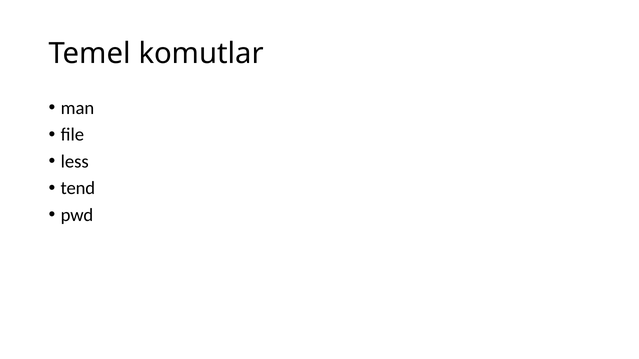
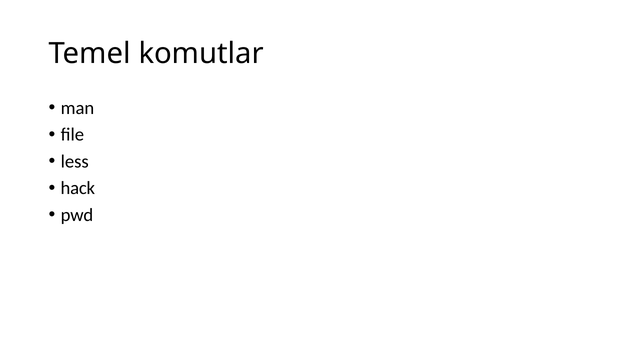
tend: tend -> hack (78, 188)
